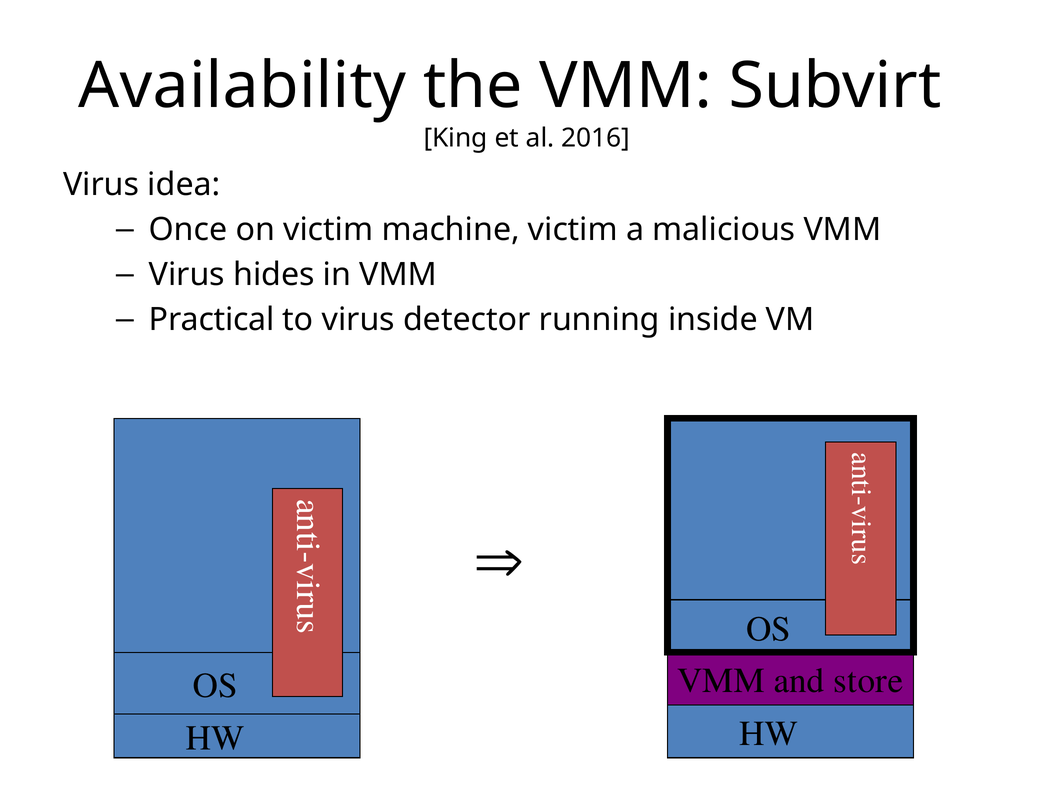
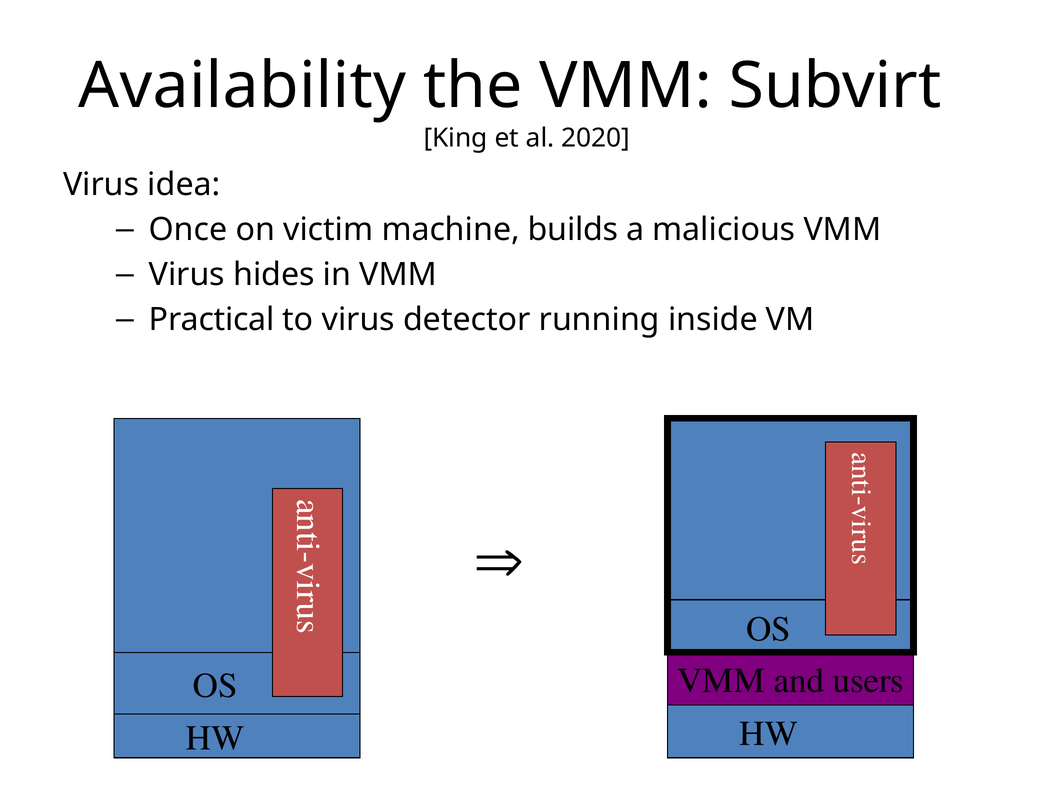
2016: 2016 -> 2020 (596, 138)
machine victim: victim -> builds (573, 230)
store: store -> users (869, 681)
